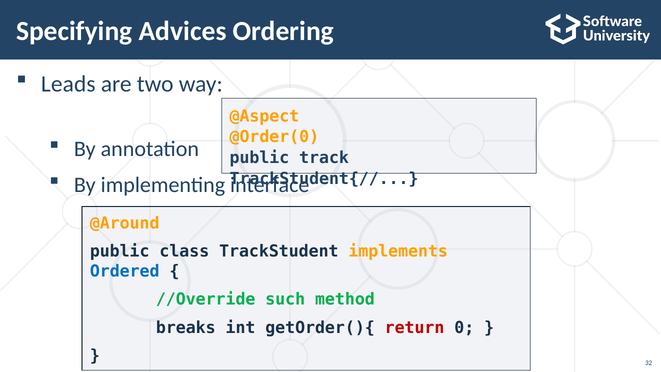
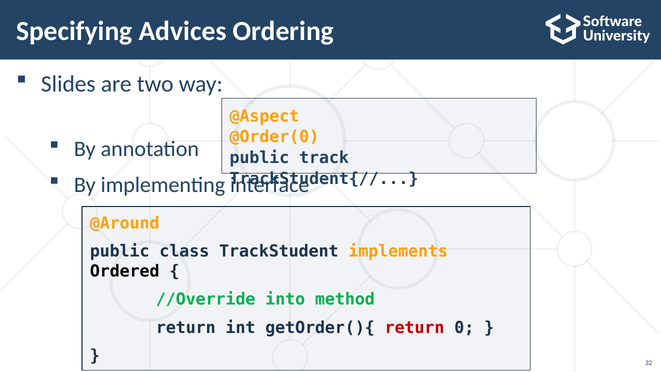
Leads: Leads -> Slides (68, 84)
Ordered colour: blue -> black (125, 271)
such: such -> into (285, 299)
breaks: breaks -> return (186, 327)
